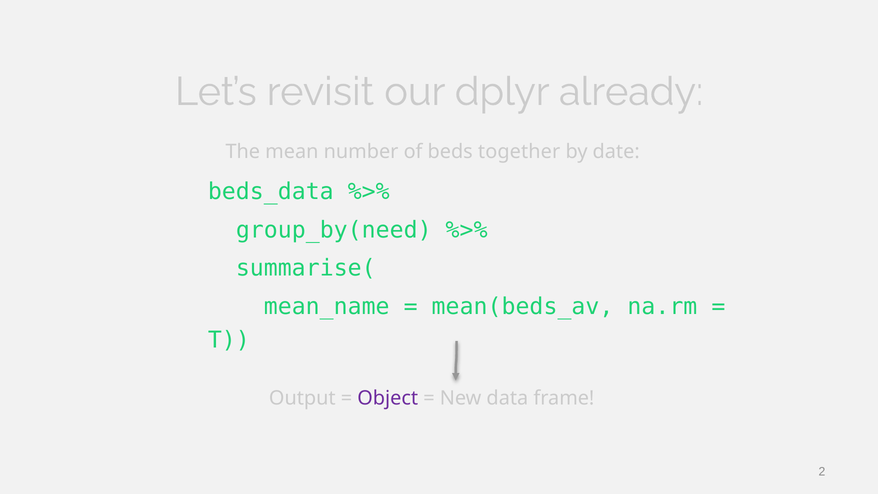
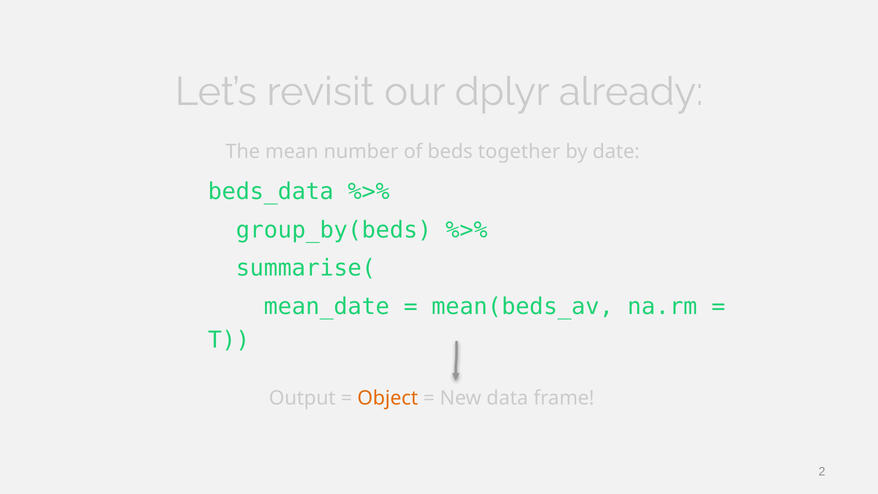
group_by(need: group_by(need -> group_by(beds (334, 230)
mean_name: mean_name -> mean_date (327, 307)
Object colour: purple -> orange (388, 398)
